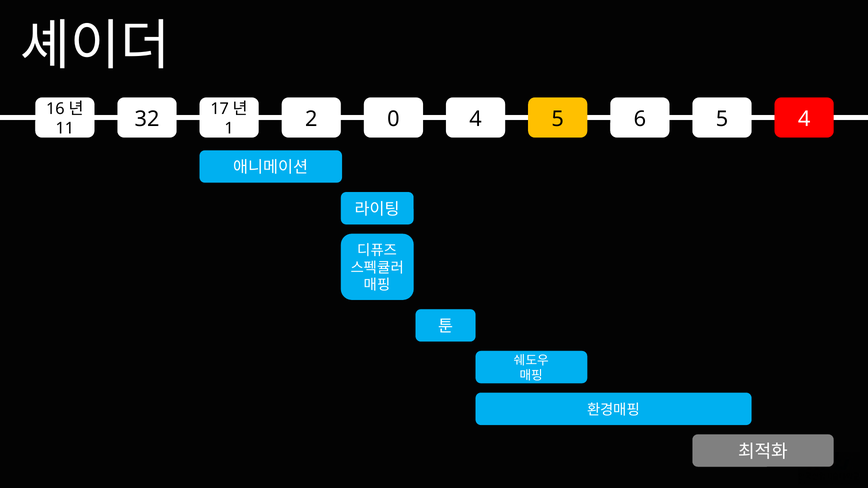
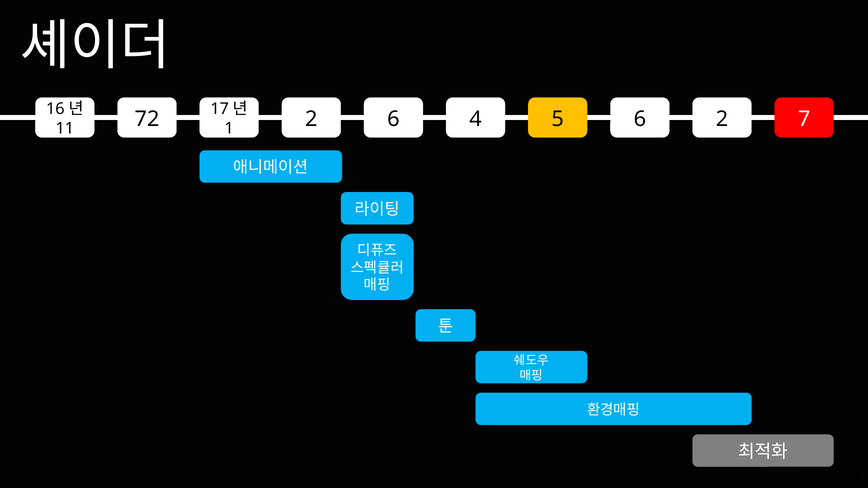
2 0: 0 -> 6 (393, 119)
6 5: 5 -> 2 (722, 119)
5 4: 4 -> 7 (804, 119)
32: 32 -> 72 (147, 119)
